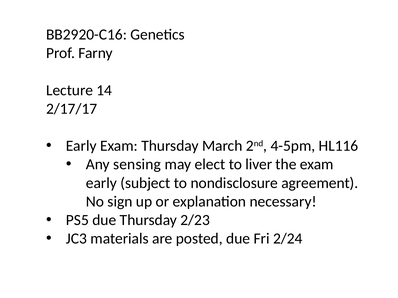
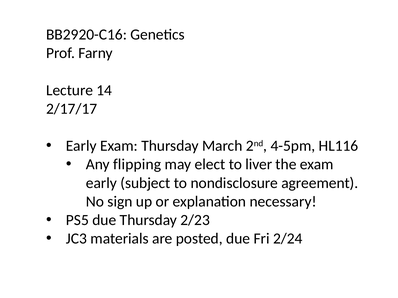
sensing: sensing -> flipping (137, 165)
